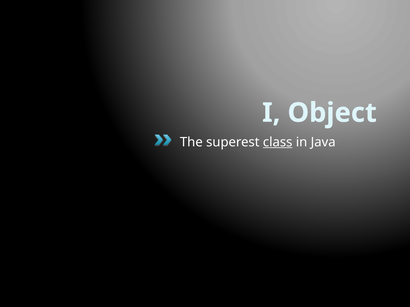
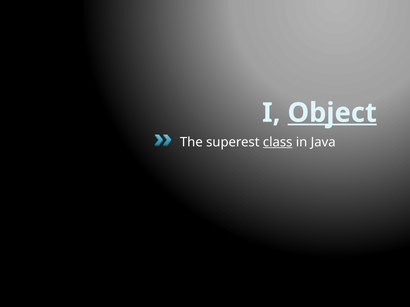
Object underline: none -> present (332, 113)
